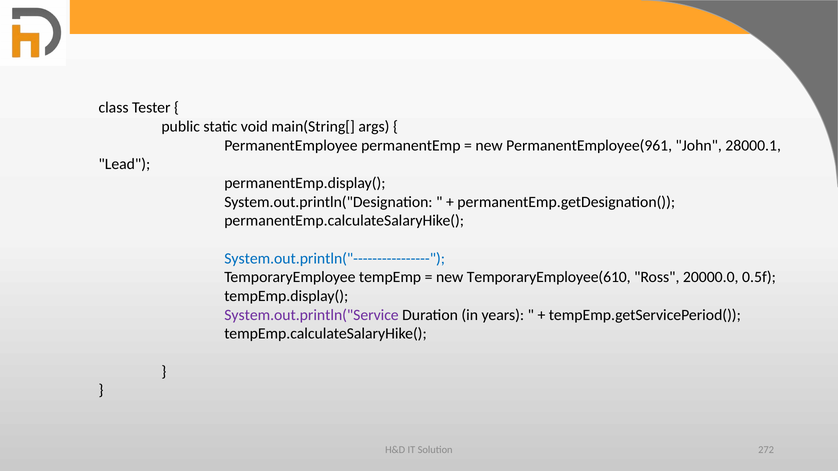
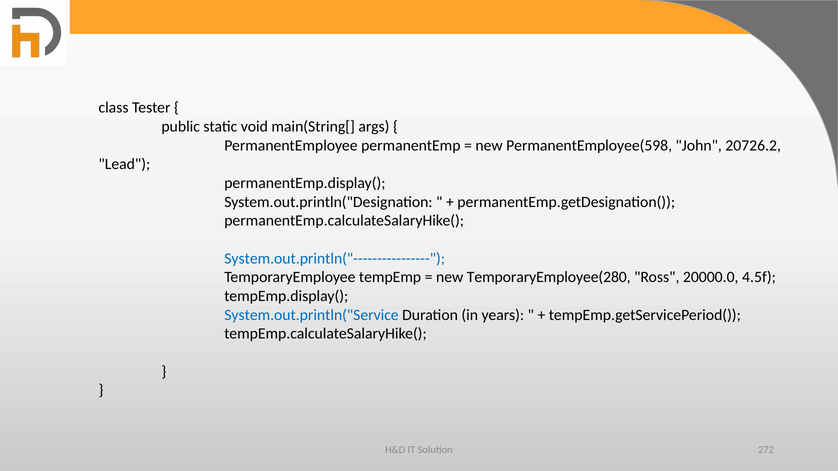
PermanentEmployee(961: PermanentEmployee(961 -> PermanentEmployee(598 (589, 145)
28000.1: 28000.1 -> 20726.2 (753, 145)
TemporaryEmployee(610: TemporaryEmployee(610 -> TemporaryEmployee(280 (549, 277)
0.5f: 0.5f -> 4.5f (759, 277)
System.out.println("Service colour: purple -> blue (311, 315)
